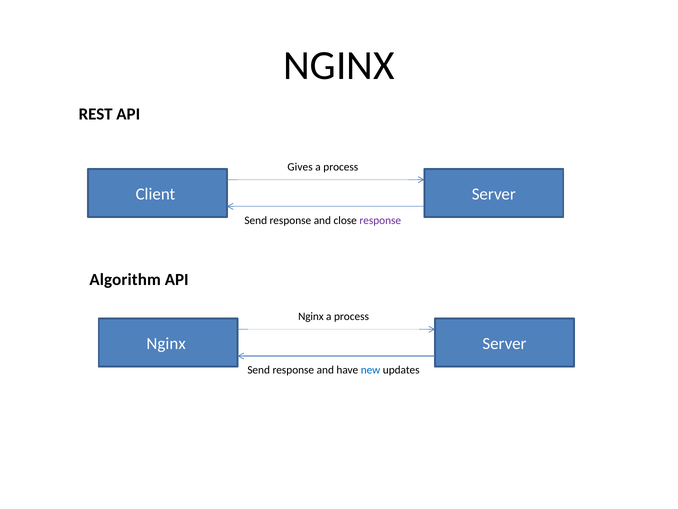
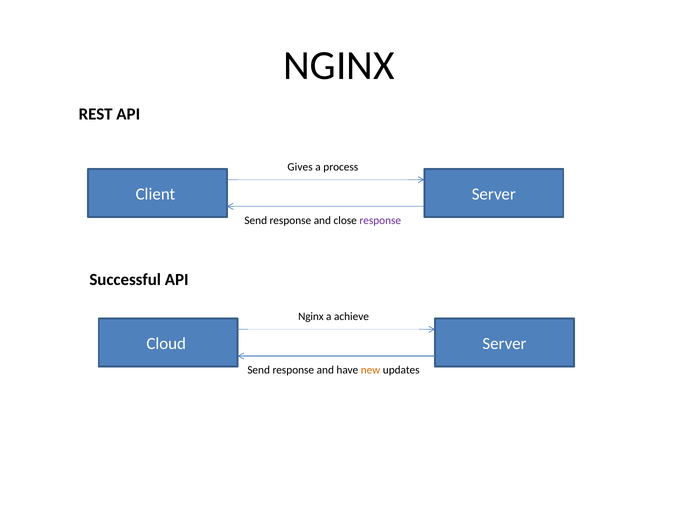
Algorithm: Algorithm -> Successful (125, 280)
process: process -> achieve (351, 316)
Nginx: Nginx -> Cloud (166, 343)
new colour: blue -> orange (371, 370)
